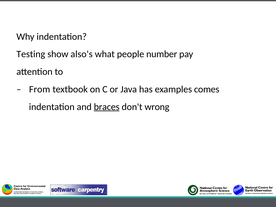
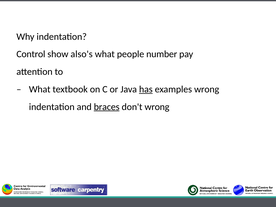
Testing: Testing -> Control (31, 54)
From: From -> What (40, 89)
has underline: none -> present (146, 89)
examples comes: comes -> wrong (207, 89)
